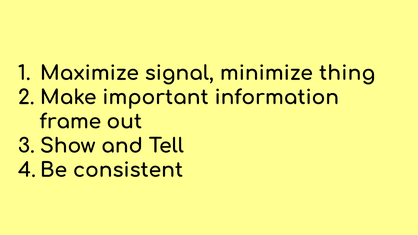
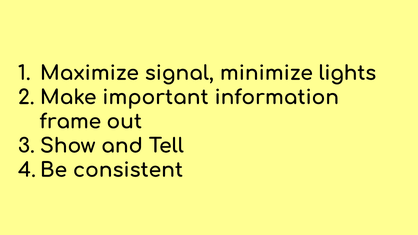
thing: thing -> lights (347, 73)
